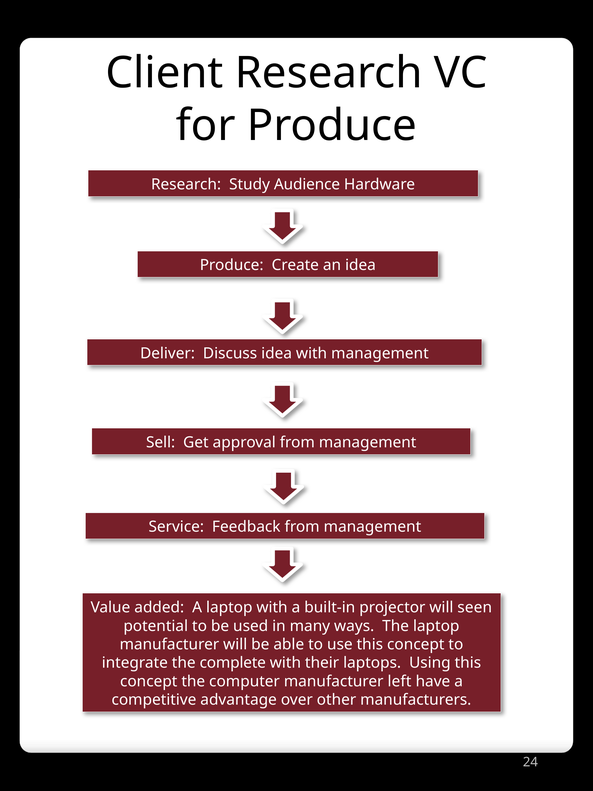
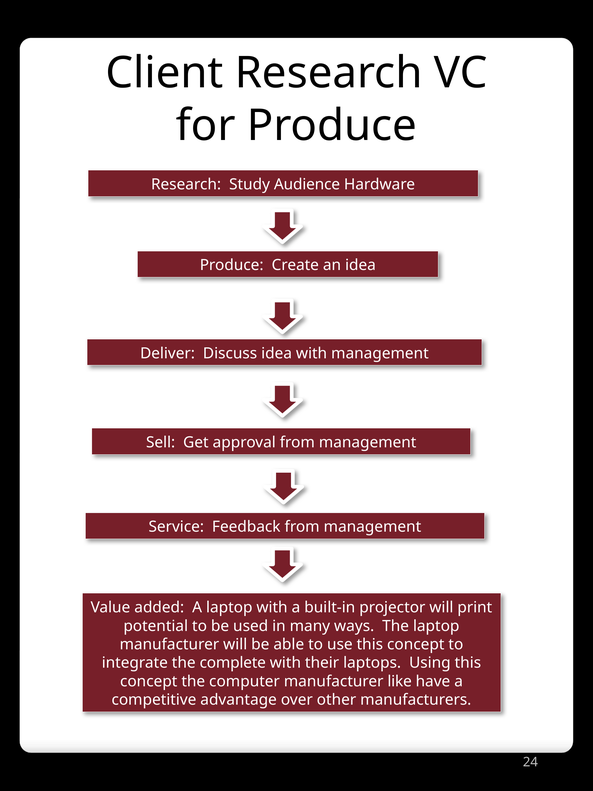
seen: seen -> print (475, 607)
left: left -> like (400, 681)
